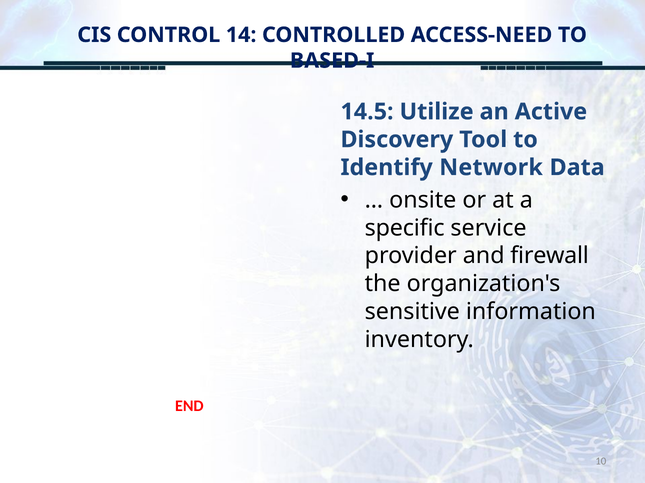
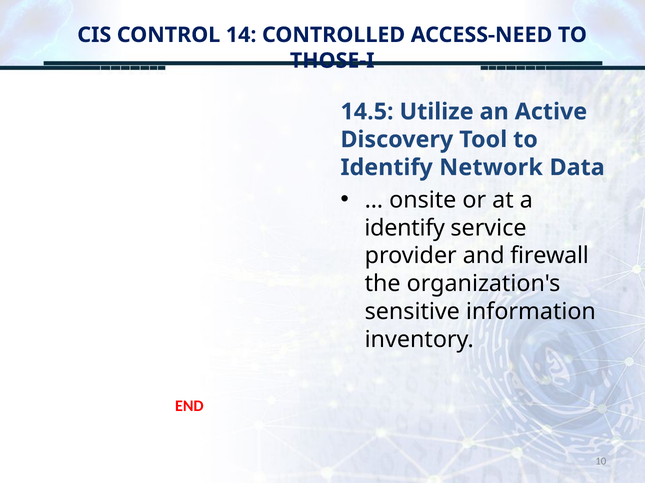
BASED-I: BASED-I -> THOSE-I (332, 61)
specific: specific -> identify (405, 228)
